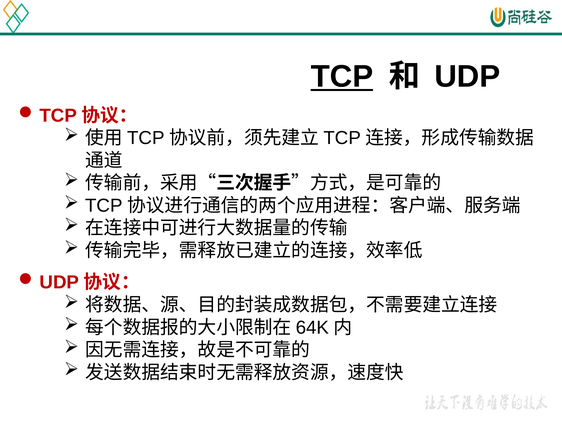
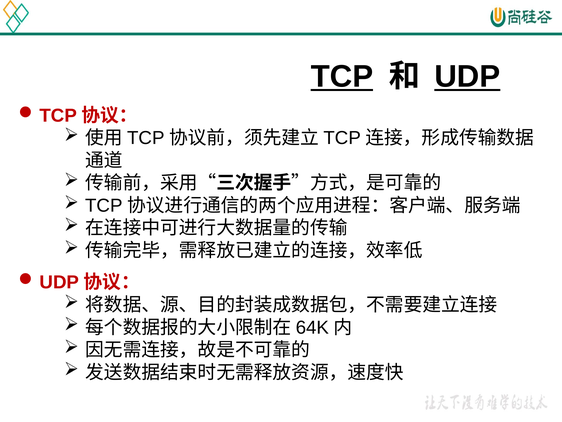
UDP underline: none -> present (467, 76)
